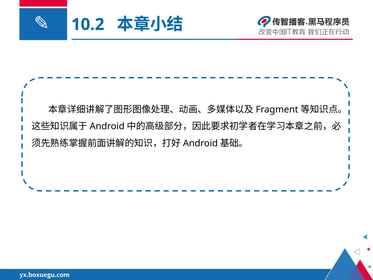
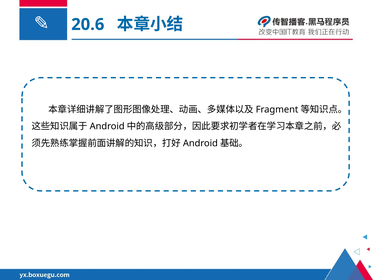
10.2: 10.2 -> 20.6 (88, 24)
